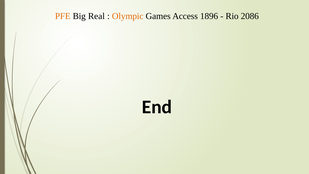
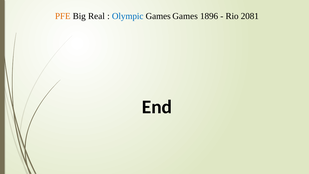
Olympic colour: orange -> blue (128, 16)
Games Access: Access -> Games (185, 16)
2086: 2086 -> 2081 (250, 16)
